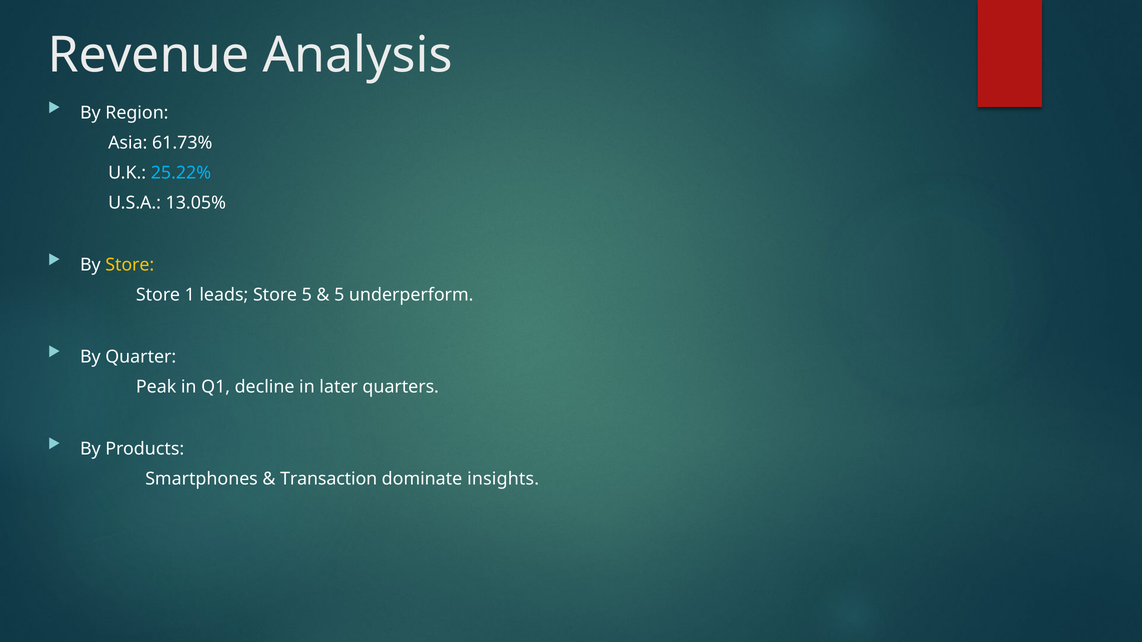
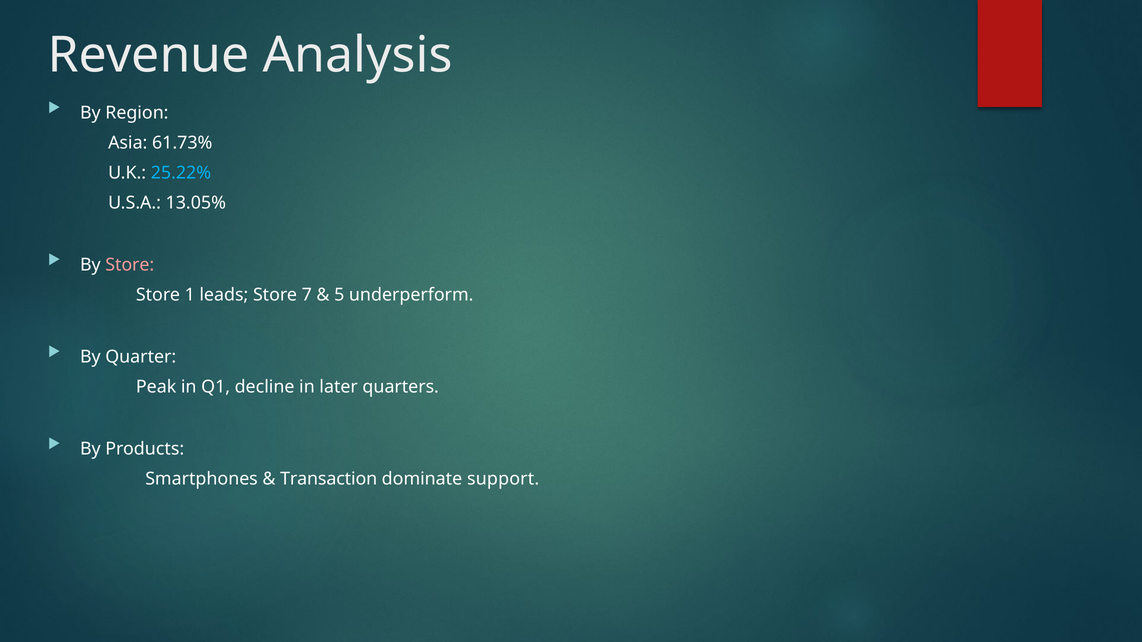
Store colour: yellow -> pink (130, 265)
Store 5: 5 -> 7 (307, 295)
insights: insights -> support (503, 479)
